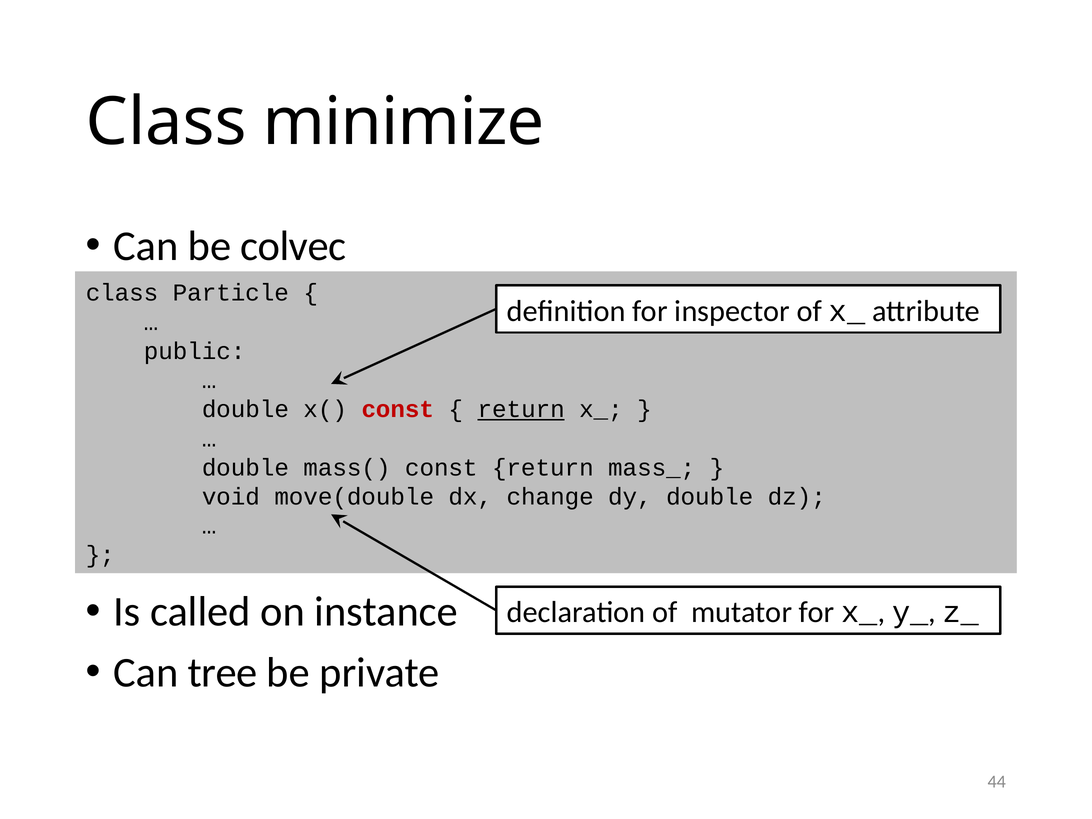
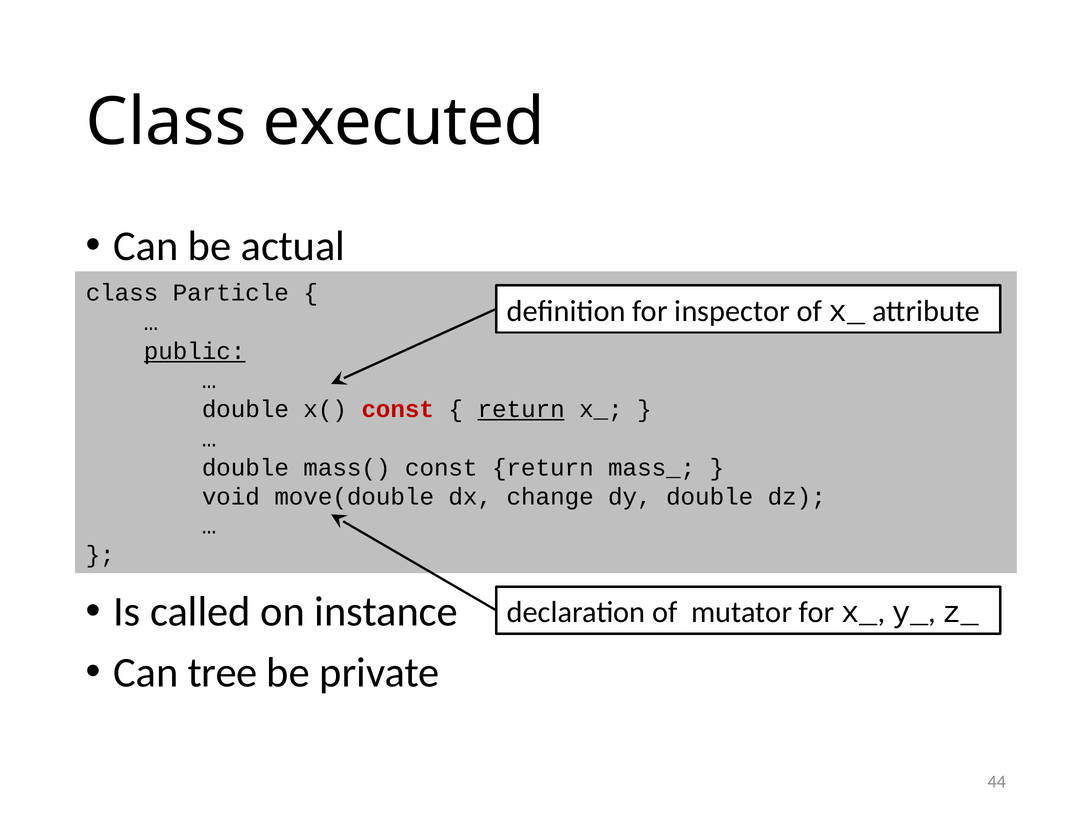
minimize: minimize -> executed (404, 122)
colvec: colvec -> actual (293, 246)
public underline: none -> present (195, 351)
